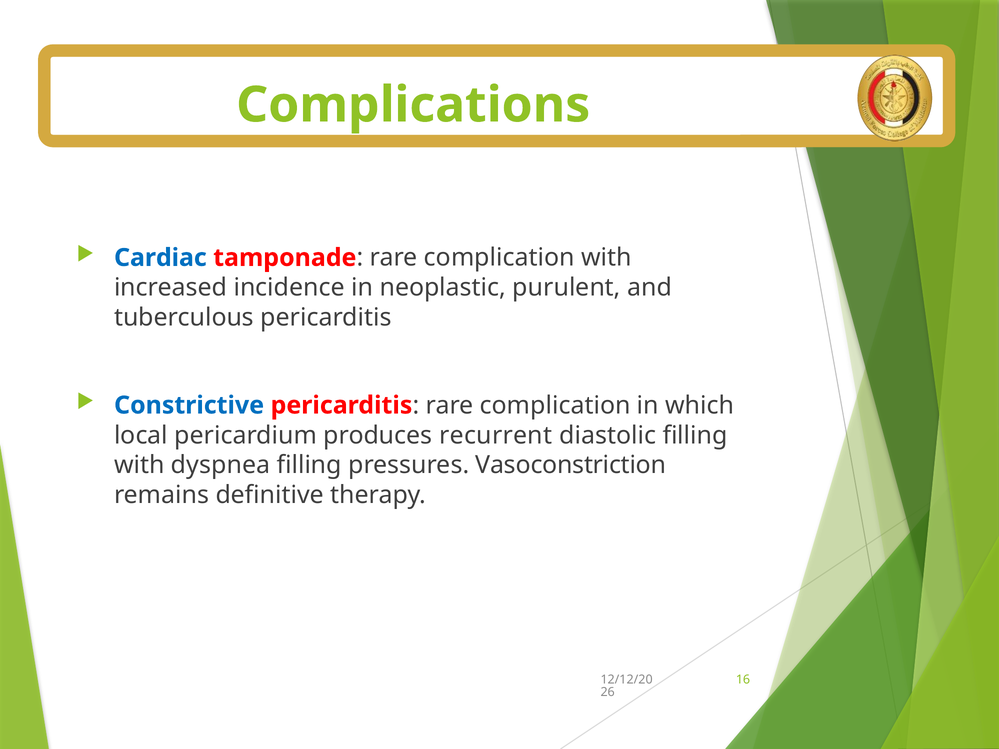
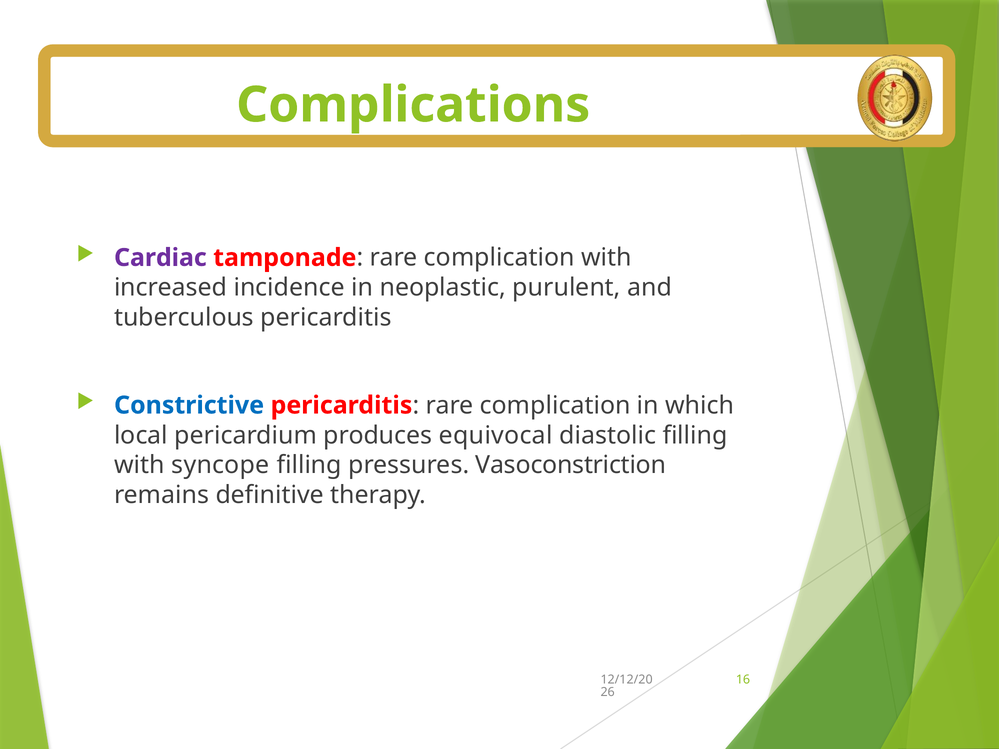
Cardiac colour: blue -> purple (160, 258)
recurrent: recurrent -> equivocal (496, 435)
dyspnea: dyspnea -> syncope (220, 465)
